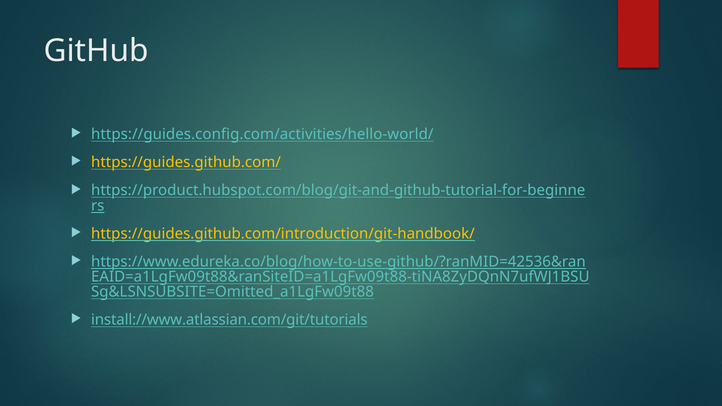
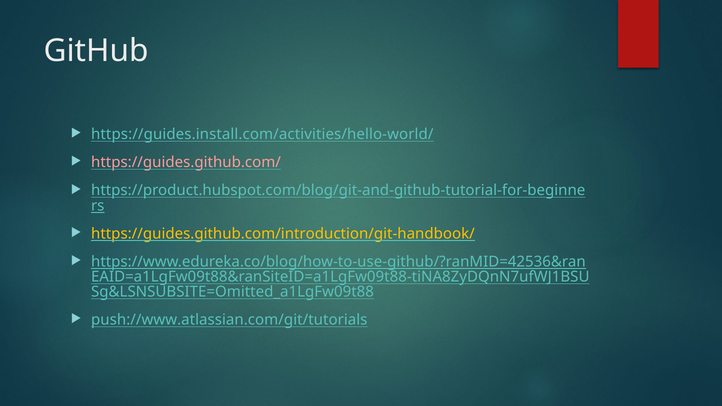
https://guides.config.com/activities/hello-world/: https://guides.config.com/activities/hello-world/ -> https://guides.install.com/activities/hello-world/ (262, 134)
https://guides.github.com/ colour: yellow -> pink (186, 162)
install://www.atlassian.com/git/tutorials: install://www.atlassian.com/git/tutorials -> push://www.atlassian.com/git/tutorials (229, 320)
